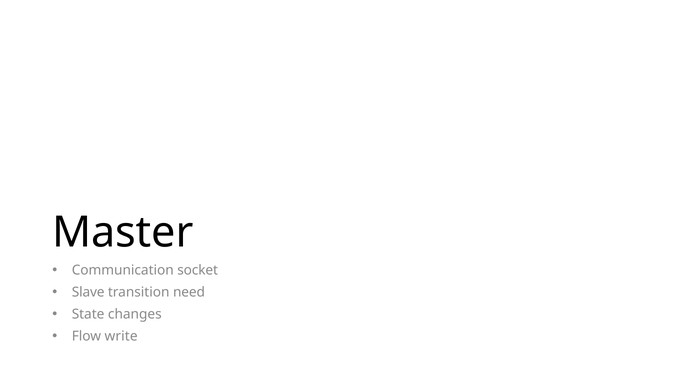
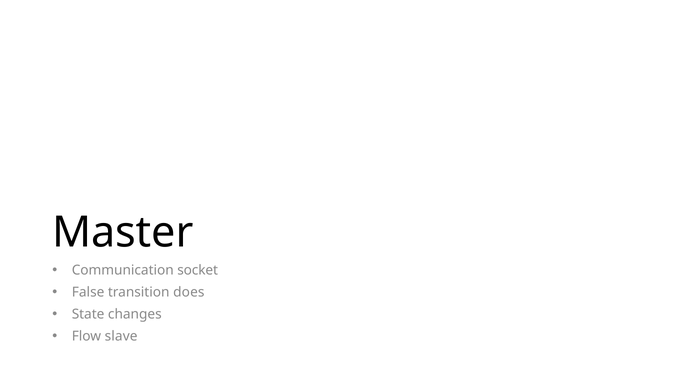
Slave: Slave -> False (88, 292)
need: need -> does (189, 292)
write: write -> slave (121, 336)
